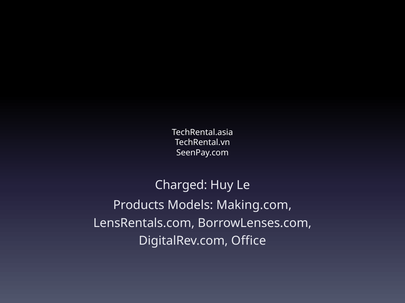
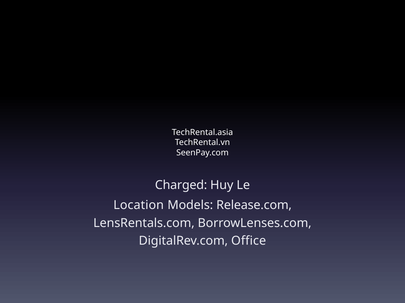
Products: Products -> Location (139, 206)
Making.com: Making.com -> Release.com (254, 206)
